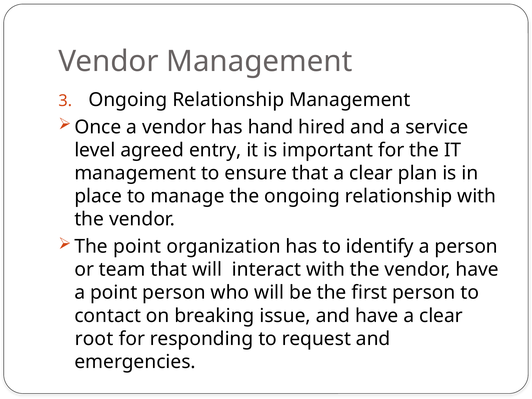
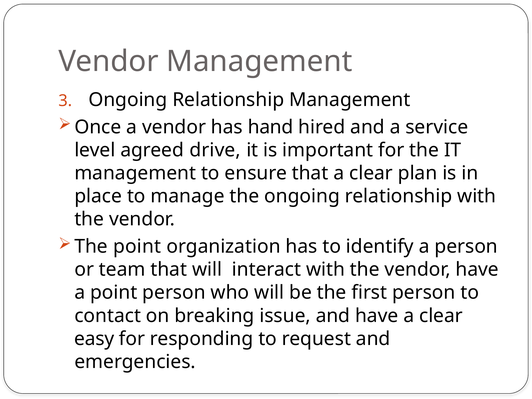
entry: entry -> drive (215, 150)
root: root -> easy (94, 339)
